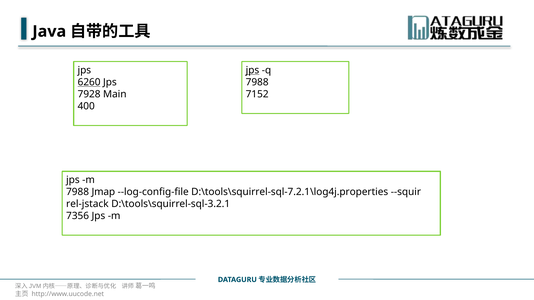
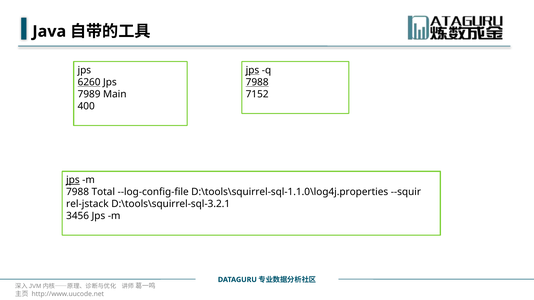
7988 underline: none -> present (257, 82)
7928: 7928 -> 7989 (89, 94)
jps underline: none -> present (73, 180)
Jmap: Jmap -> Total (103, 192)
D:\tools\squirrel-sql-7.2.1\log4j.properties: D:\tools\squirrel-sql-7.2.1\log4j.properties -> D:\tools\squirrel-sql-1.1.0\log4j.properties (290, 192)
7356: 7356 -> 3456 (78, 216)
